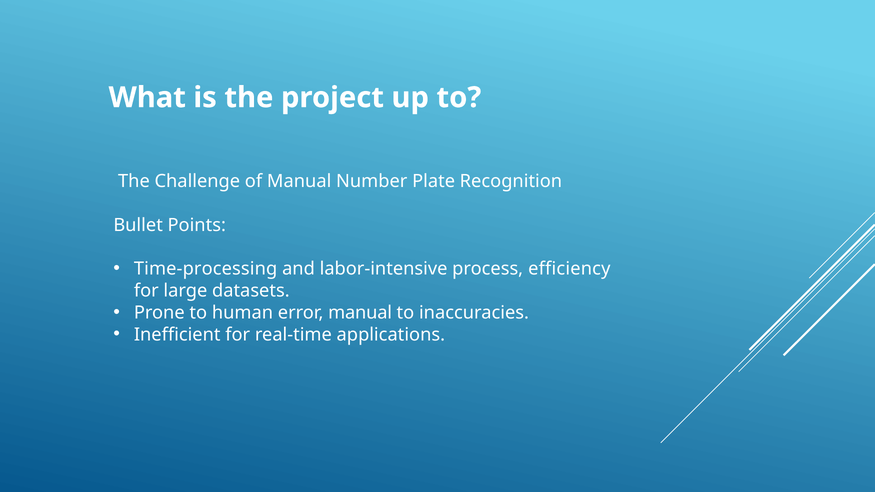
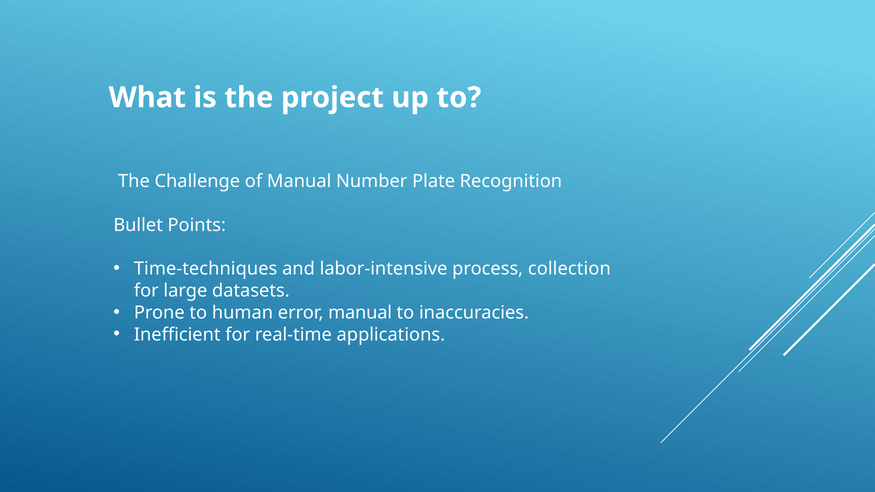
Time-processing: Time-processing -> Time-techniques (206, 269)
efficiency: efficiency -> collection (569, 269)
